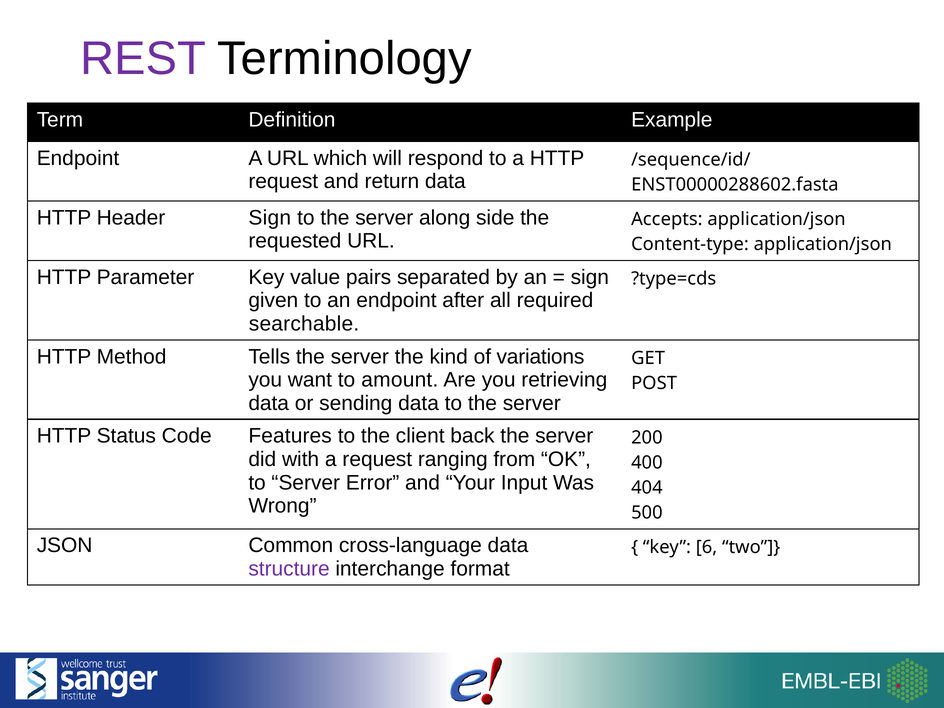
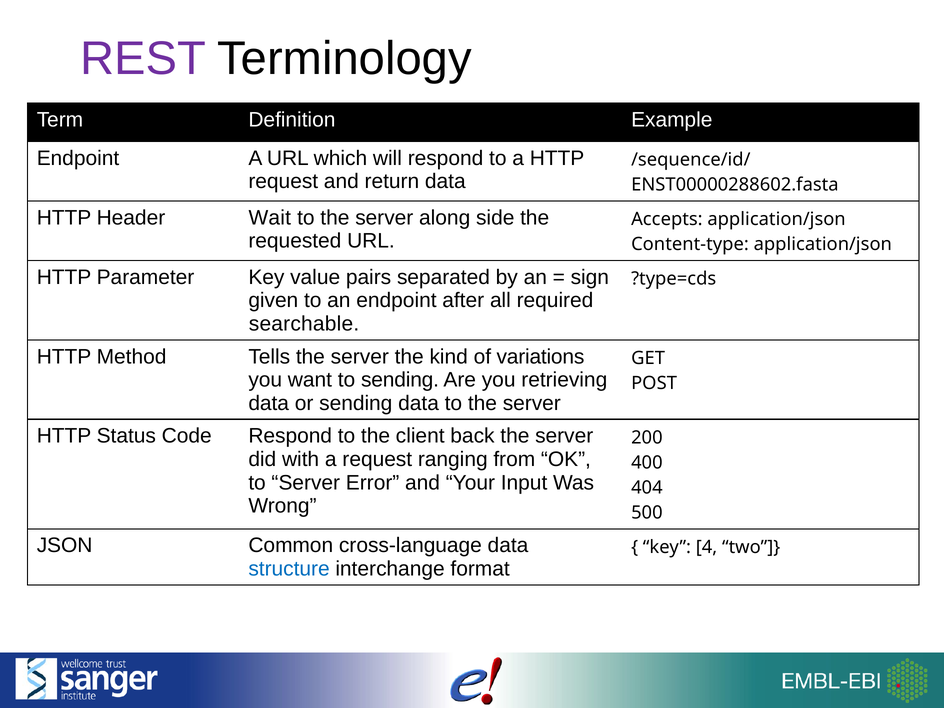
Header Sign: Sign -> Wait (270, 218)
to amount: amount -> sending (400, 380)
Code Features: Features -> Respond (290, 436)
6: 6 -> 4 (707, 547)
structure colour: purple -> blue (289, 569)
